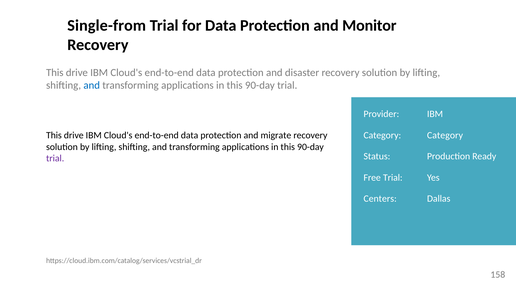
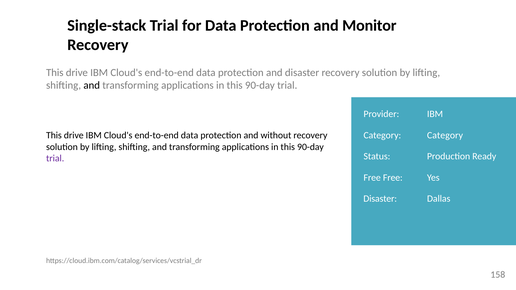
Single-from: Single-from -> Single-stack (107, 25)
and colour: blue -> black (92, 85)
migrate: migrate -> without (276, 135)
Free Trial: Trial -> Free (393, 178)
Centers: Centers -> Disaster (380, 199)
